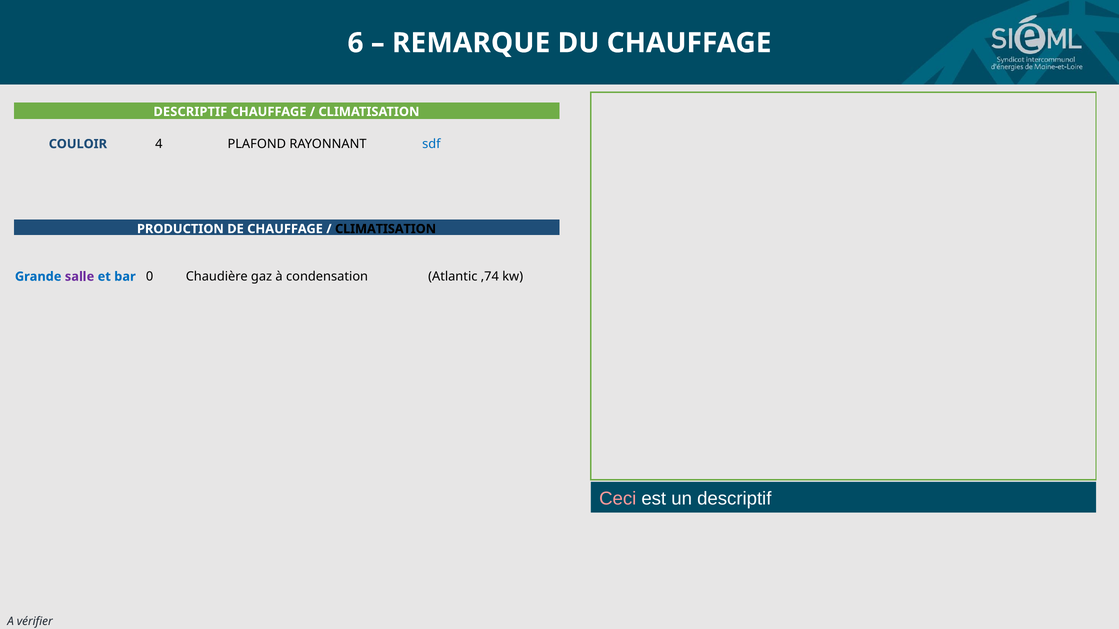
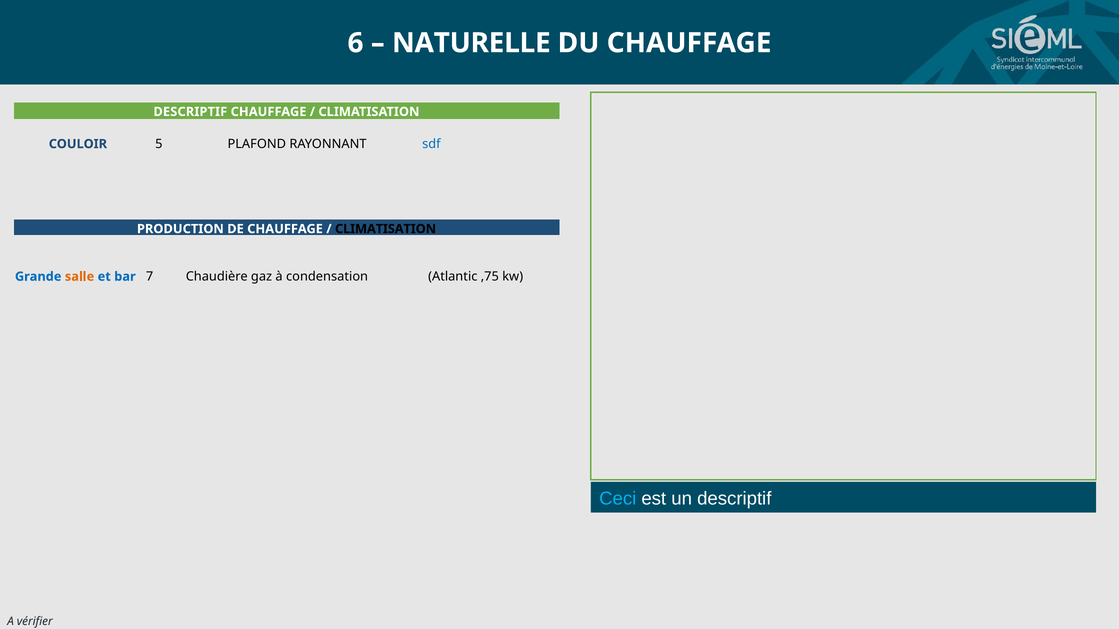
REMARQUE: REMARQUE -> NATURELLE (471, 43)
4: 4 -> 5 (159, 144)
salle colour: purple -> orange (80, 277)
0: 0 -> 7 (150, 277)
,74: ,74 -> ,75 (490, 277)
Ceci colour: pink -> light blue (618, 499)
